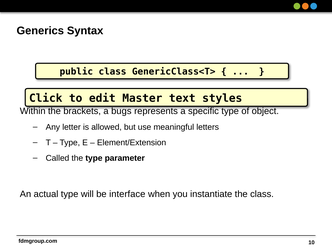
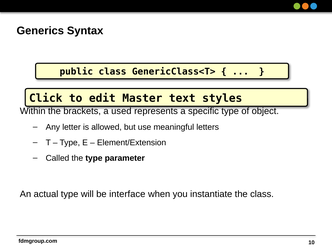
bugs: bugs -> used (121, 111)
